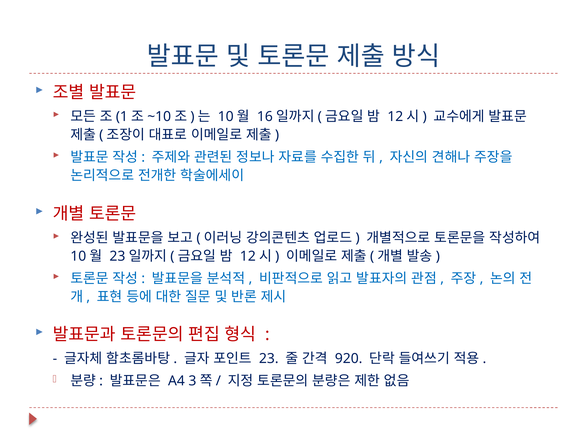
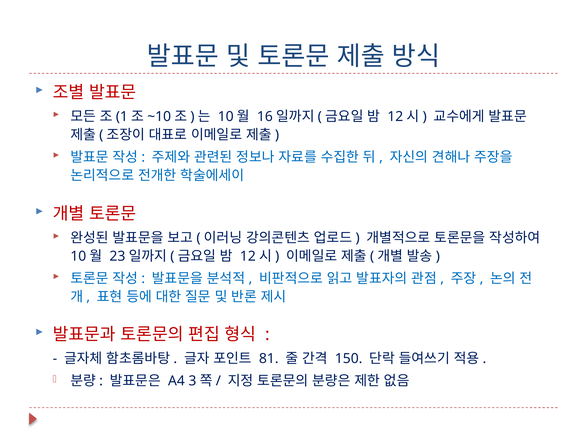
23: 23 -> 81 (269, 359)
920: 920 -> 150 (349, 359)
